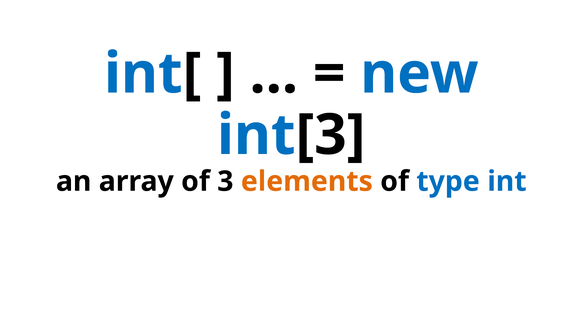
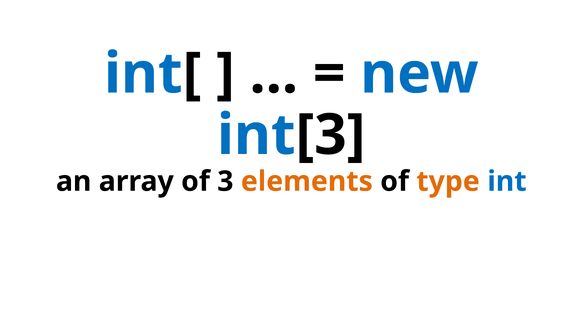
type colour: blue -> orange (448, 181)
